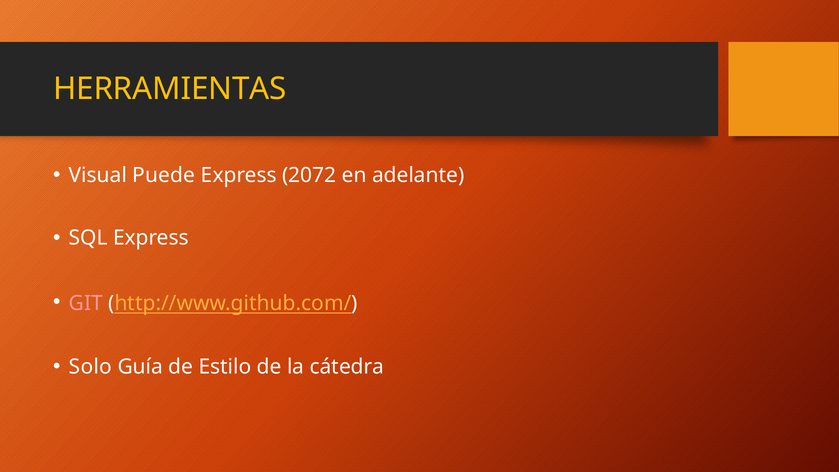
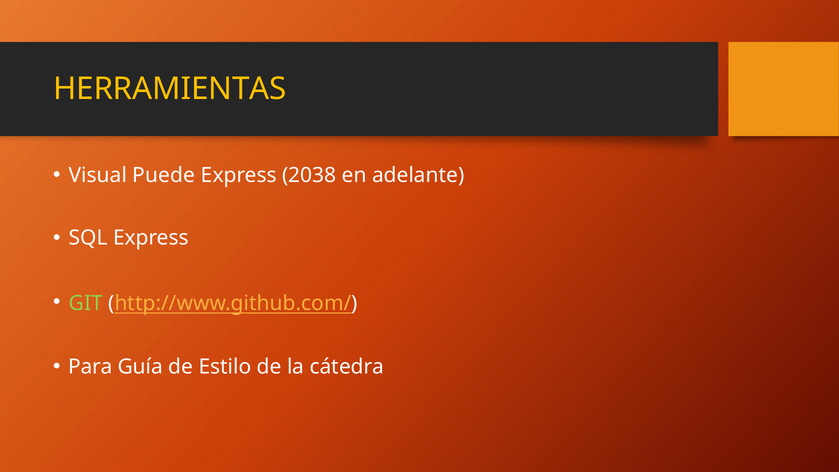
2072: 2072 -> 2038 (309, 175)
GIT colour: pink -> light green (86, 303)
Solo: Solo -> Para (91, 367)
